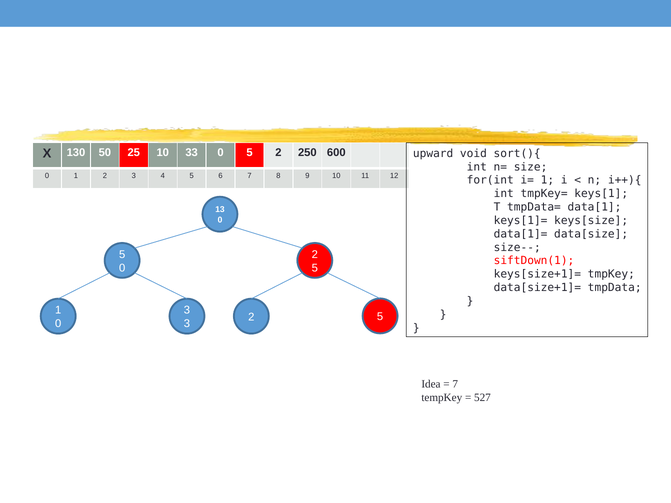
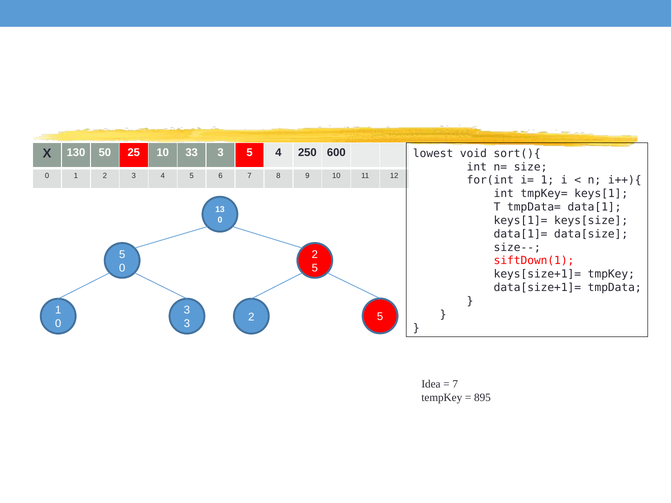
33 0: 0 -> 3 (221, 153)
5 2: 2 -> 4 (278, 153)
upward: upward -> lowest (433, 154)
527: 527 -> 895 (482, 398)
